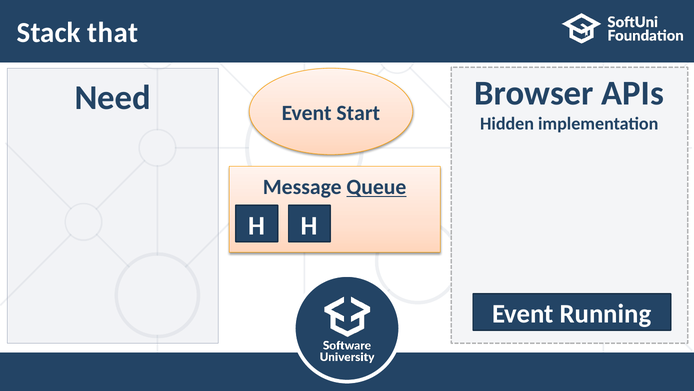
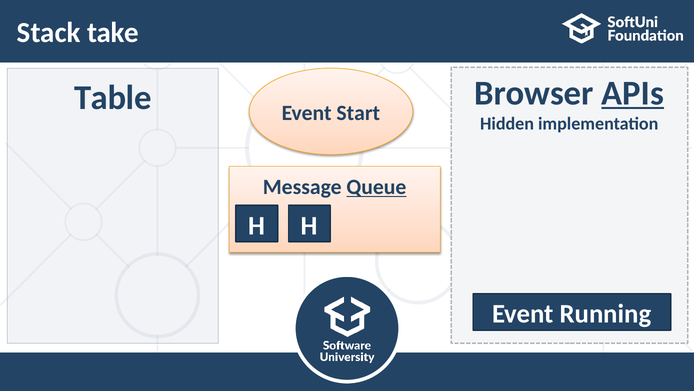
that: that -> take (113, 33)
APIs underline: none -> present (633, 93)
Need: Need -> Table (113, 97)
